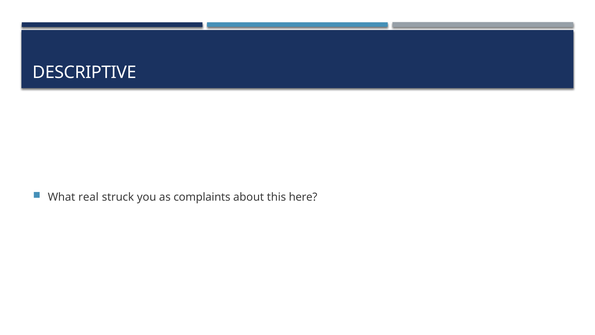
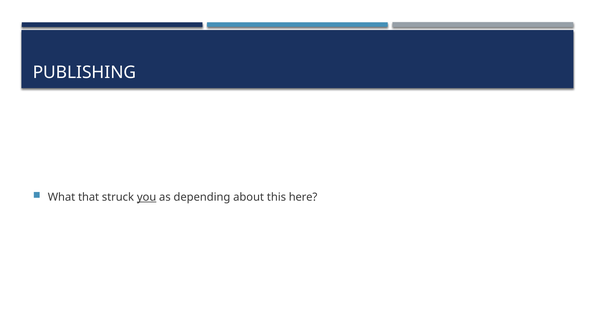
DESCRIPTIVE: DESCRIPTIVE -> PUBLISHING (84, 72)
real: real -> that (89, 197)
you underline: none -> present (147, 197)
complaints: complaints -> depending (202, 197)
